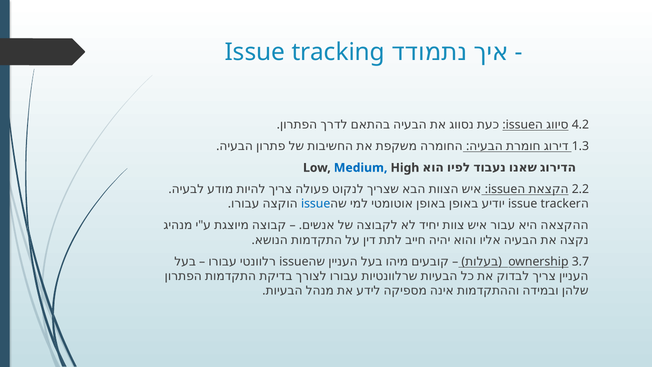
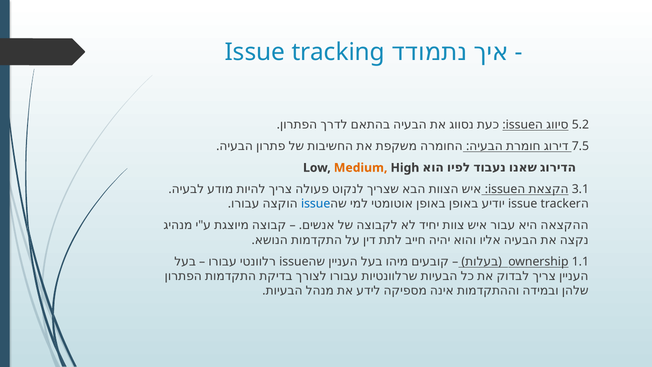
4.2: 4.2 -> 5.2 (580, 125)
1.3: 1.3 -> 7.5 (580, 146)
Medium colour: blue -> orange (361, 168)
2.2: 2.2 -> 3.1 (580, 189)
3.7: 3.7 -> 1.1 (580, 261)
